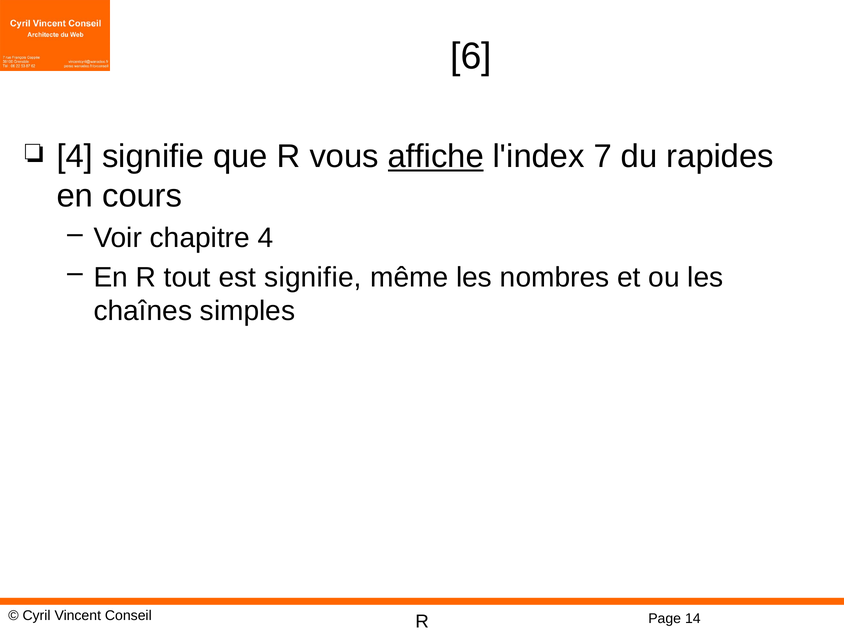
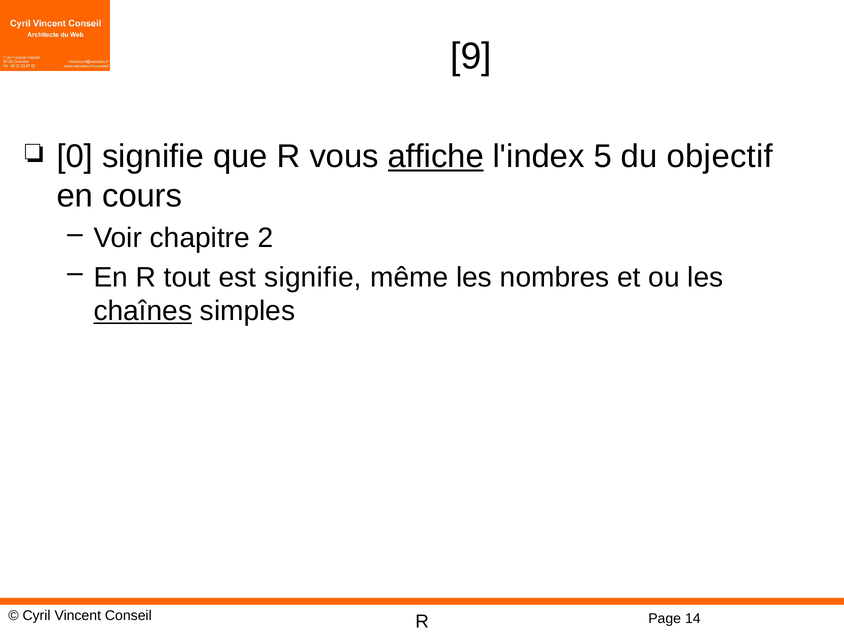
6: 6 -> 9 (471, 57)
4: 4 -> 0 (75, 157)
7: 7 -> 5 (603, 157)
rapides: rapides -> objectif (720, 157)
chapitre 4: 4 -> 2 (265, 238)
chaînes underline: none -> present (143, 311)
